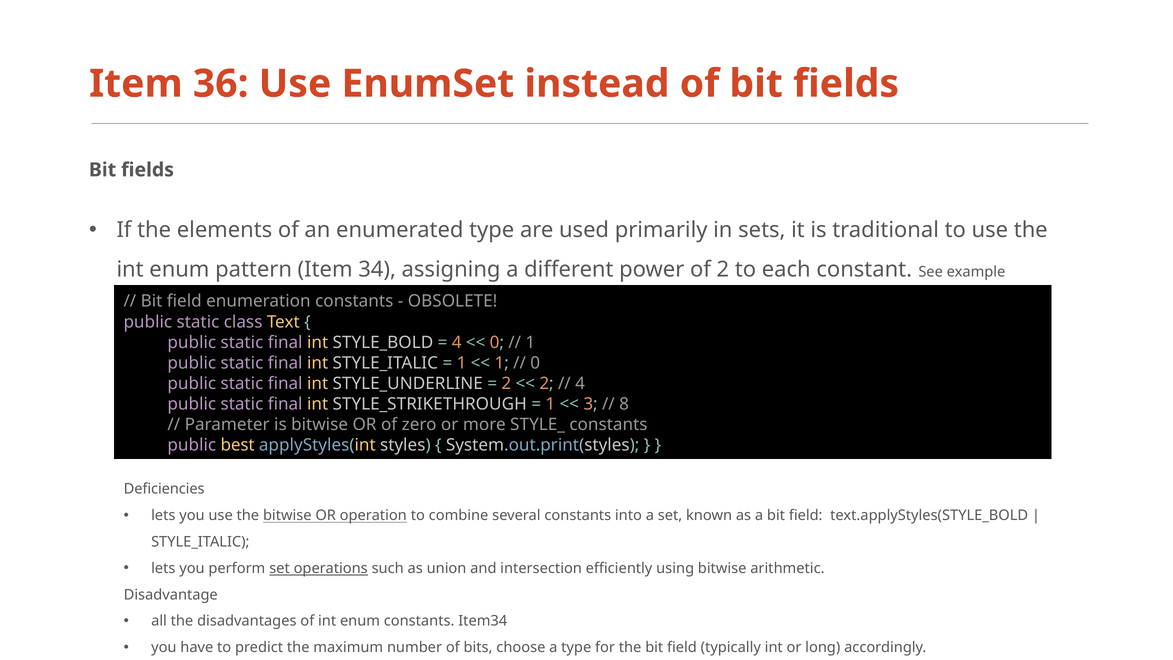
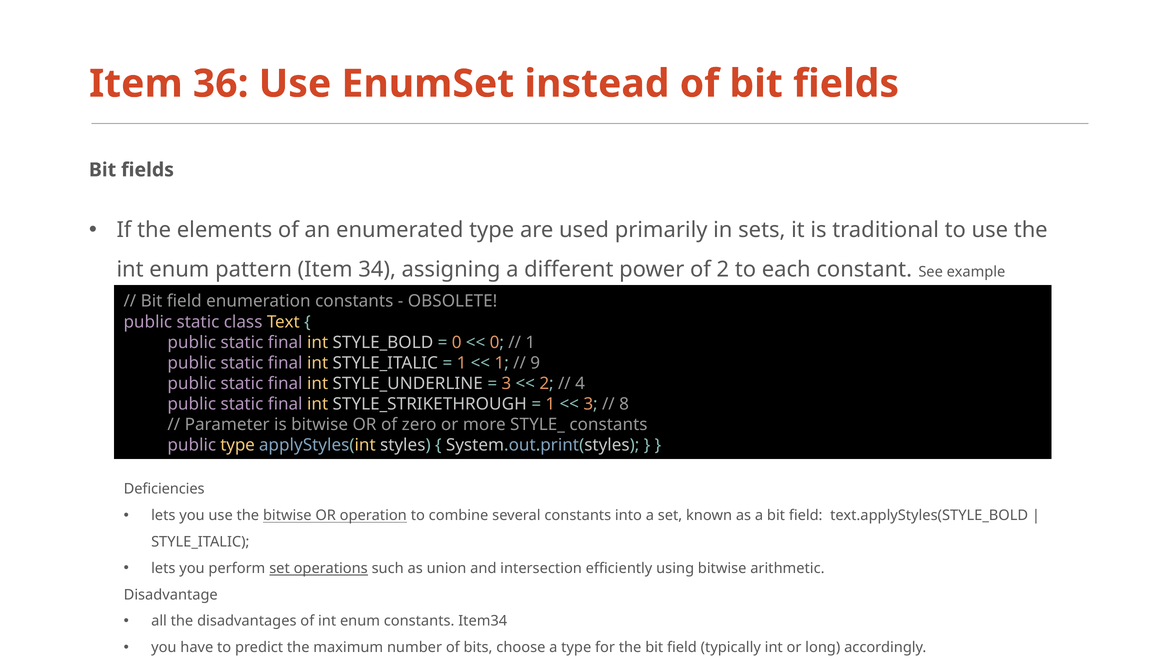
4: 4 -> 0 (457, 342)
0: 0 -> 9 (535, 363)
2: 2 -> 3 (506, 383)
public best: best -> type (238, 445)
